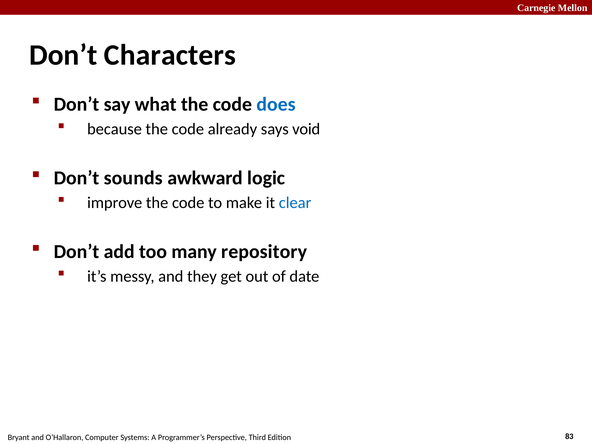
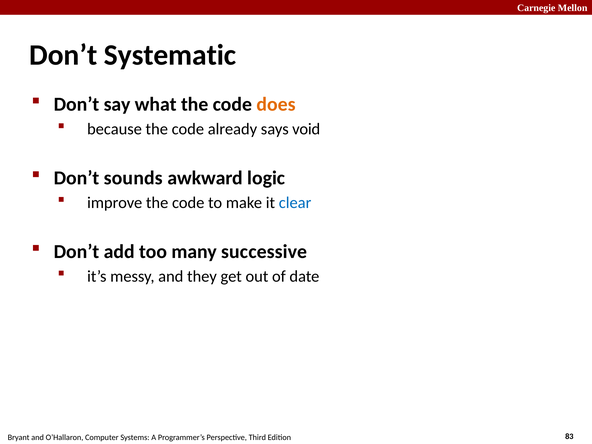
Characters: Characters -> Systematic (170, 55)
does colour: blue -> orange (276, 104)
repository: repository -> successive (264, 252)
